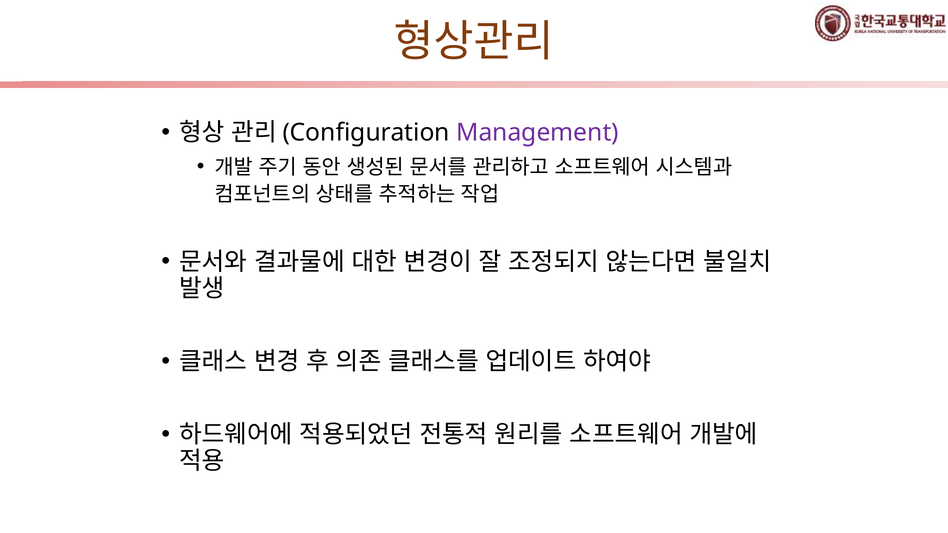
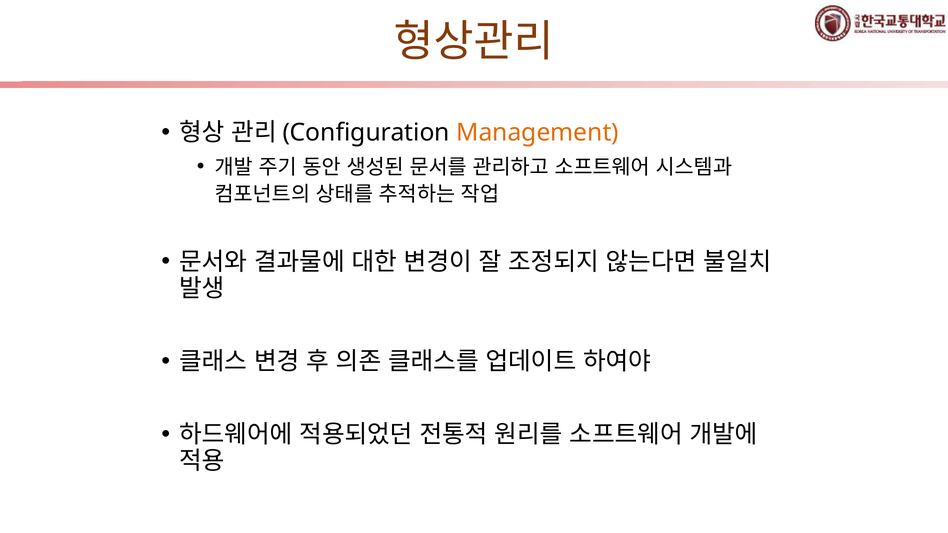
Management colour: purple -> orange (538, 133)
